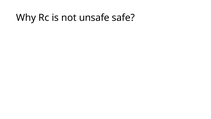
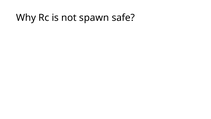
unsafe: unsafe -> spawn (94, 18)
